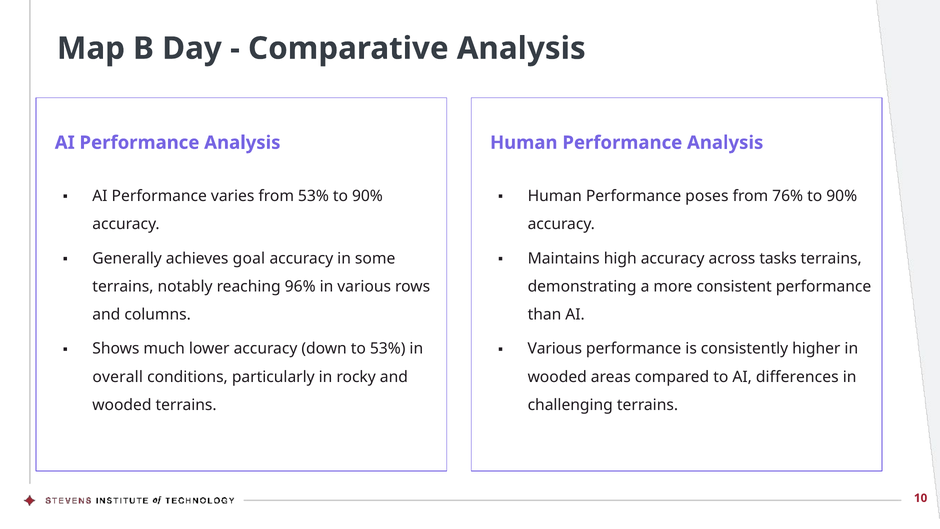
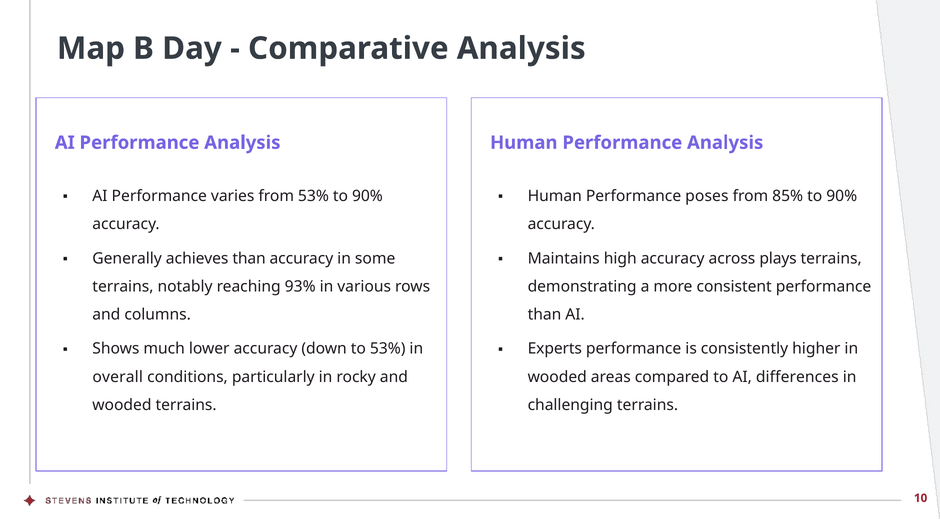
76%: 76% -> 85% (788, 196)
achieves goal: goal -> than (249, 258)
tasks: tasks -> plays (778, 258)
96%: 96% -> 93% (300, 286)
Various: Various -> Experts (555, 349)
